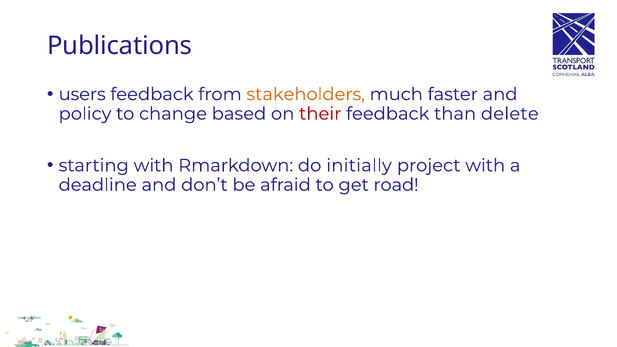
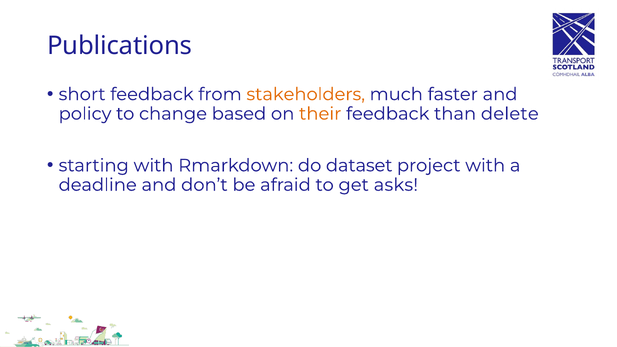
users: users -> short (82, 94)
their colour: red -> orange (320, 114)
initially: initially -> dataset (359, 165)
road: road -> asks (396, 185)
